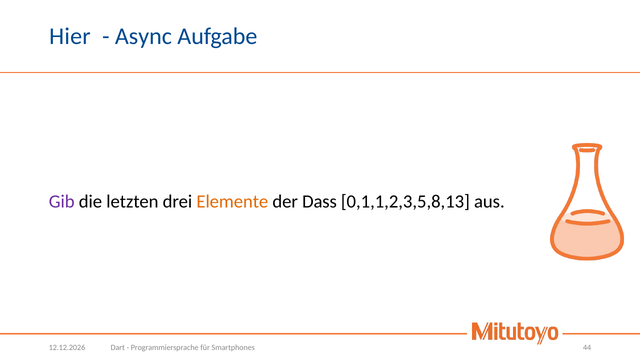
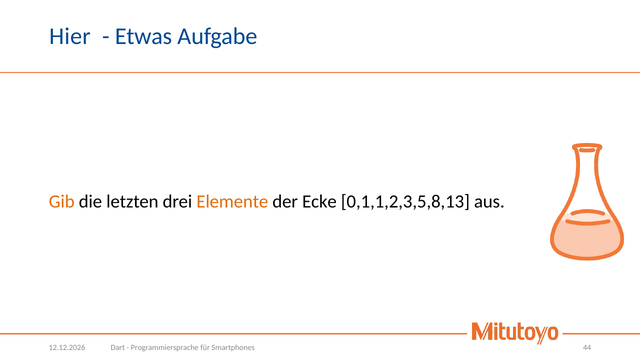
Async: Async -> Etwas (144, 36)
Gib colour: purple -> orange (62, 202)
Dass: Dass -> Ecke (319, 202)
